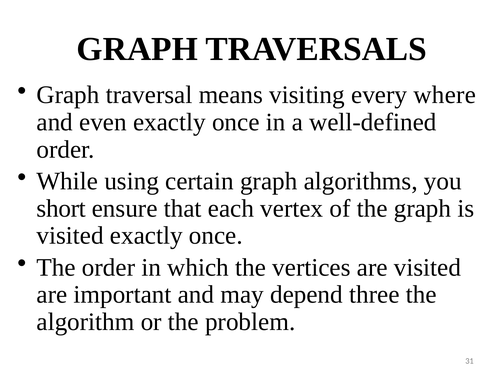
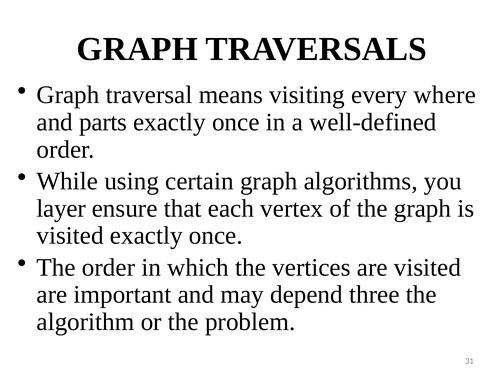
even: even -> parts (103, 122)
short: short -> layer (61, 208)
